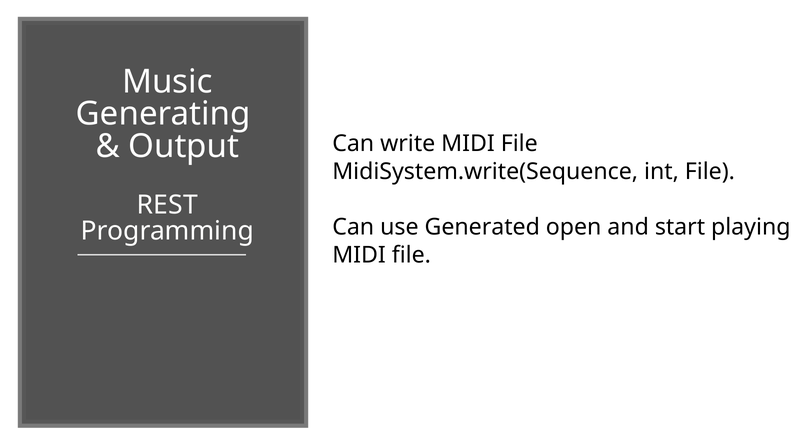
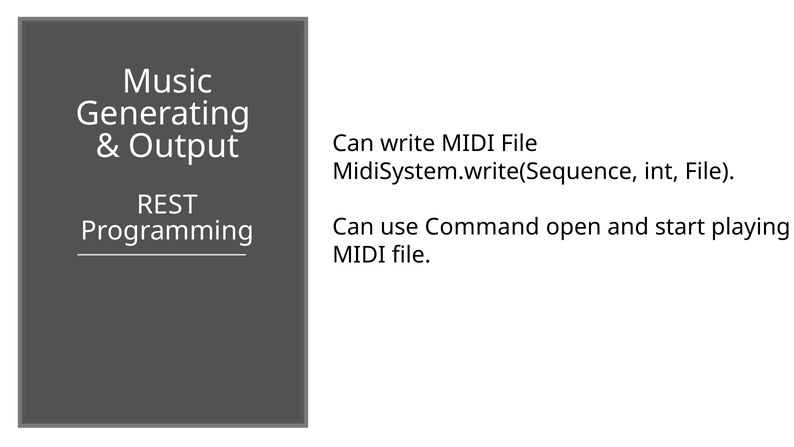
Generated: Generated -> Command (482, 227)
